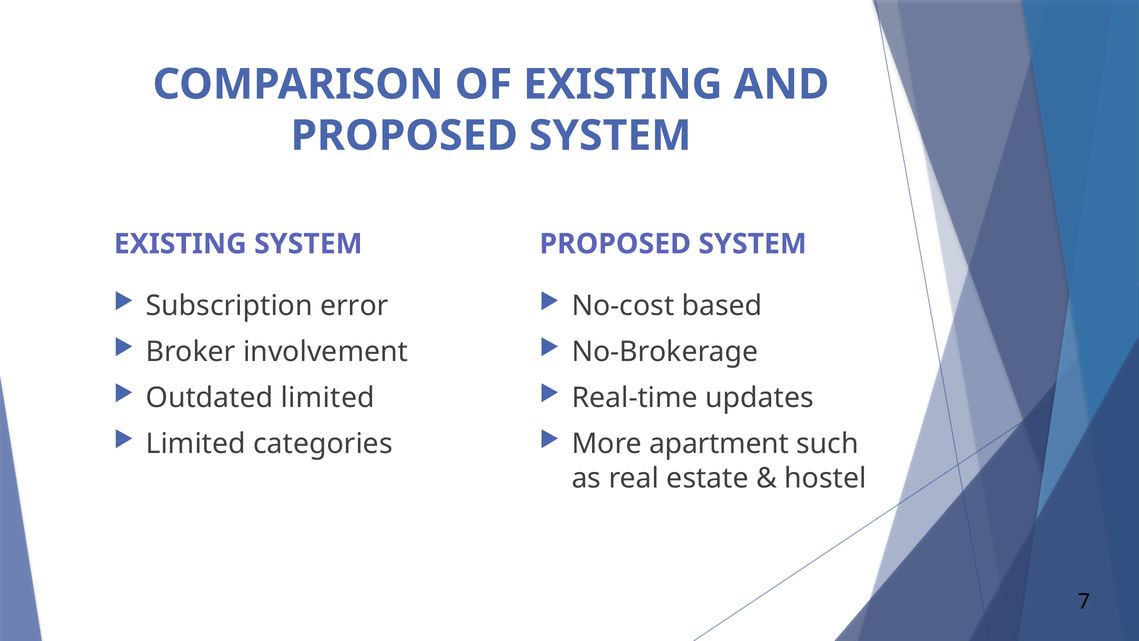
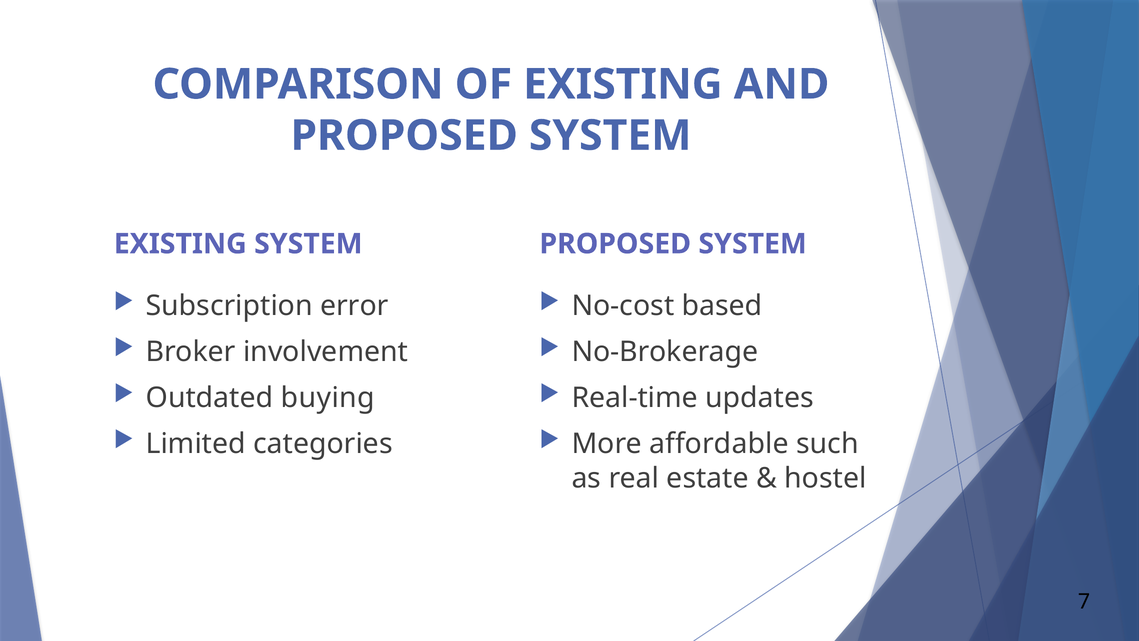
Outdated limited: limited -> buying (328, 398)
apartment: apartment -> affordable (719, 444)
